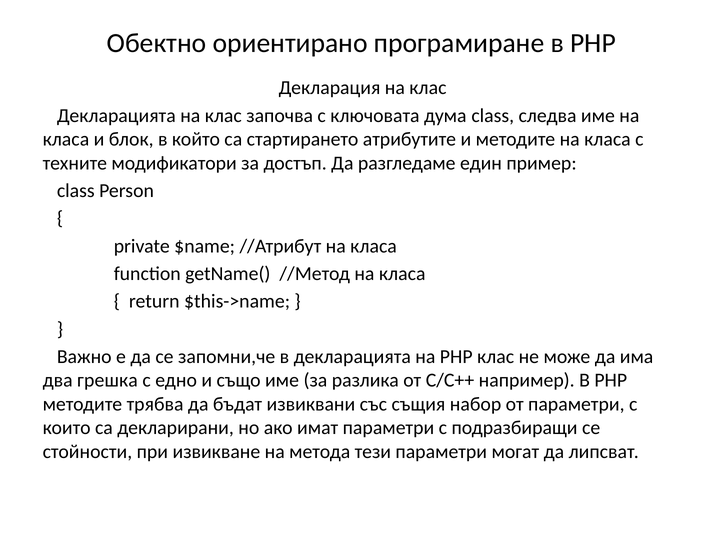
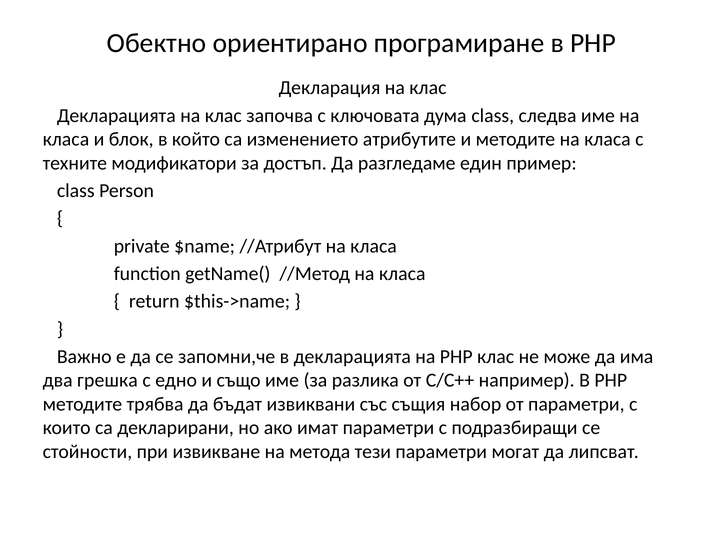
стартирането: стартирането -> изменението (303, 139)
